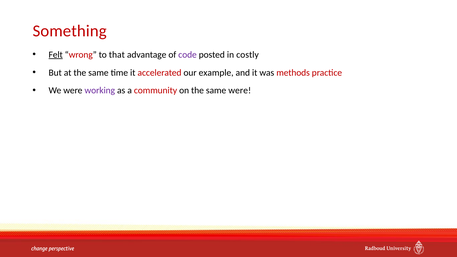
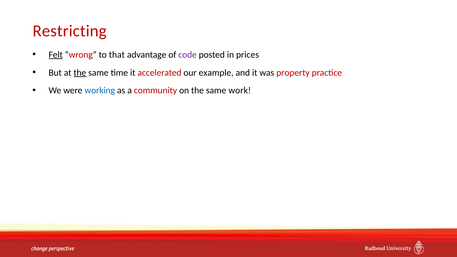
Something: Something -> Restricting (70, 31)
costly: costly -> prices (248, 55)
the underline: none -> present (80, 73)
methods: methods -> property (293, 73)
working colour: purple -> blue (100, 91)
same were: were -> work (240, 91)
